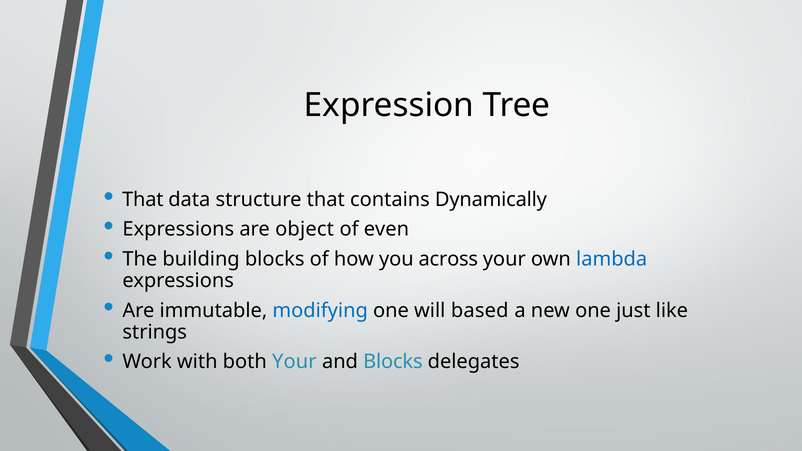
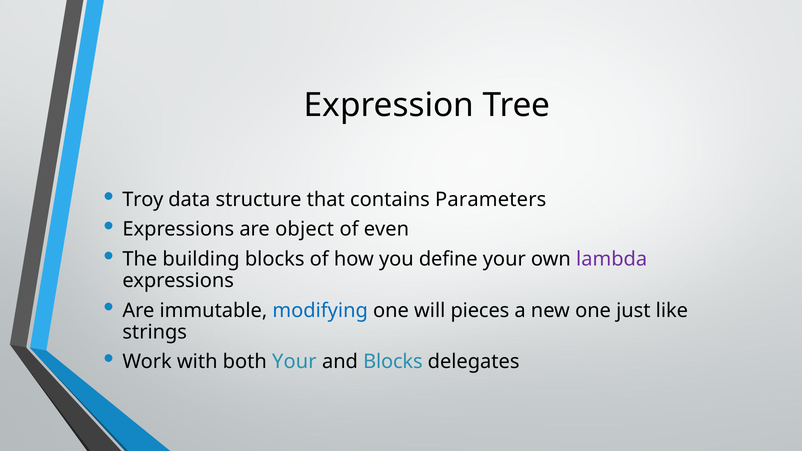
That: That -> Troy (143, 200)
Dynamically: Dynamically -> Parameters (491, 200)
across: across -> define (448, 259)
lambda colour: blue -> purple (612, 259)
based: based -> pieces (480, 311)
